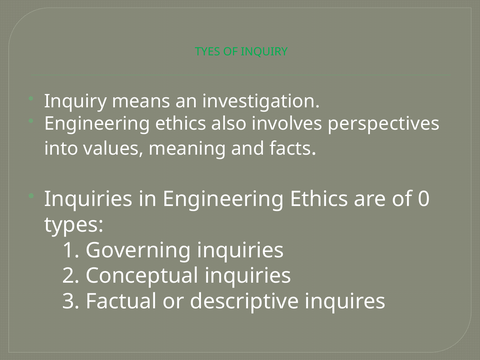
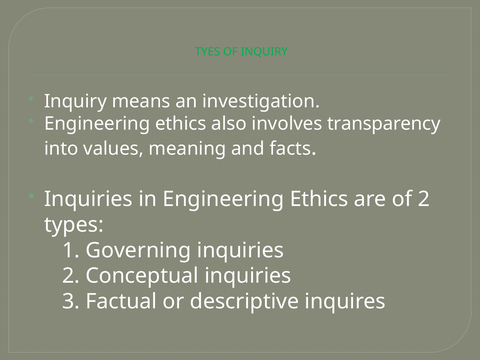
perspectives: perspectives -> transparency (384, 124)
of 0: 0 -> 2 (424, 199)
